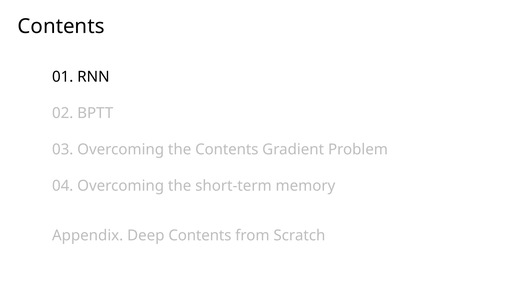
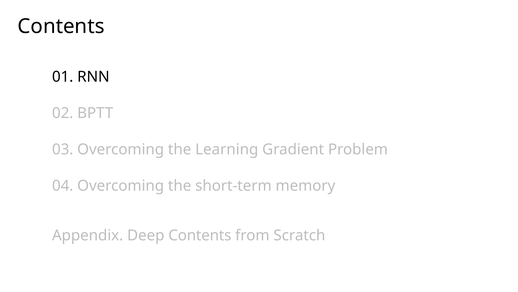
the Contents: Contents -> Learning (227, 149)
